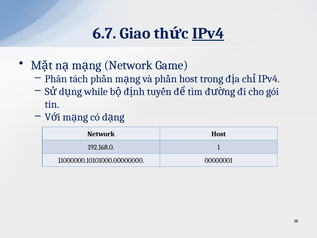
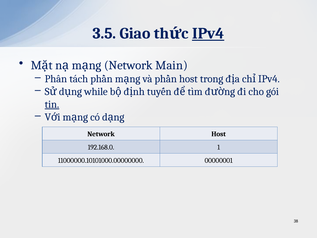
6.7: 6.7 -> 3.5 (104, 33)
Game: Game -> Main (172, 65)
tin underline: none -> present (52, 104)
